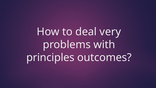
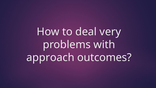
principles: principles -> approach (50, 57)
